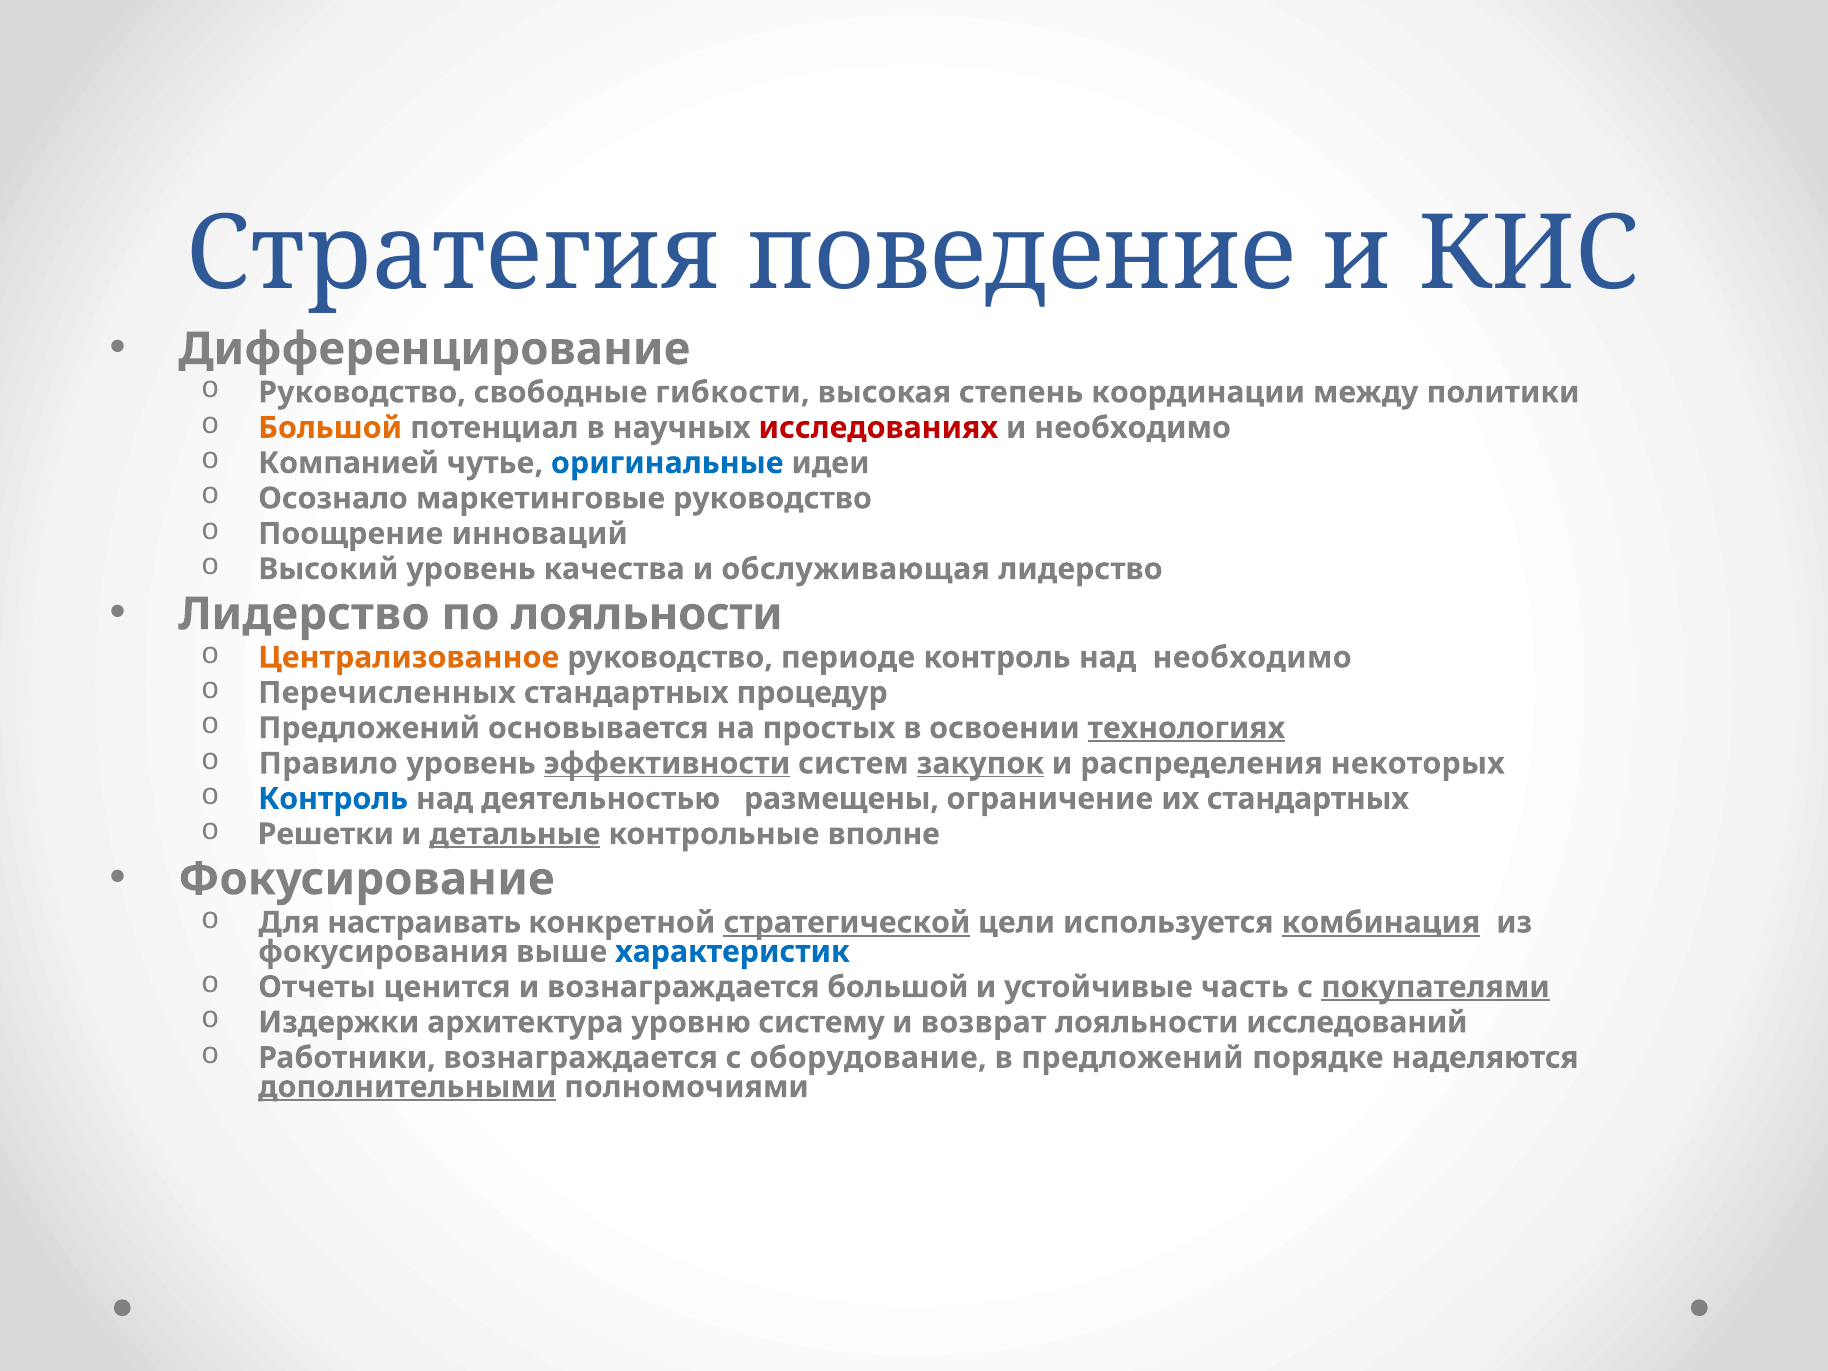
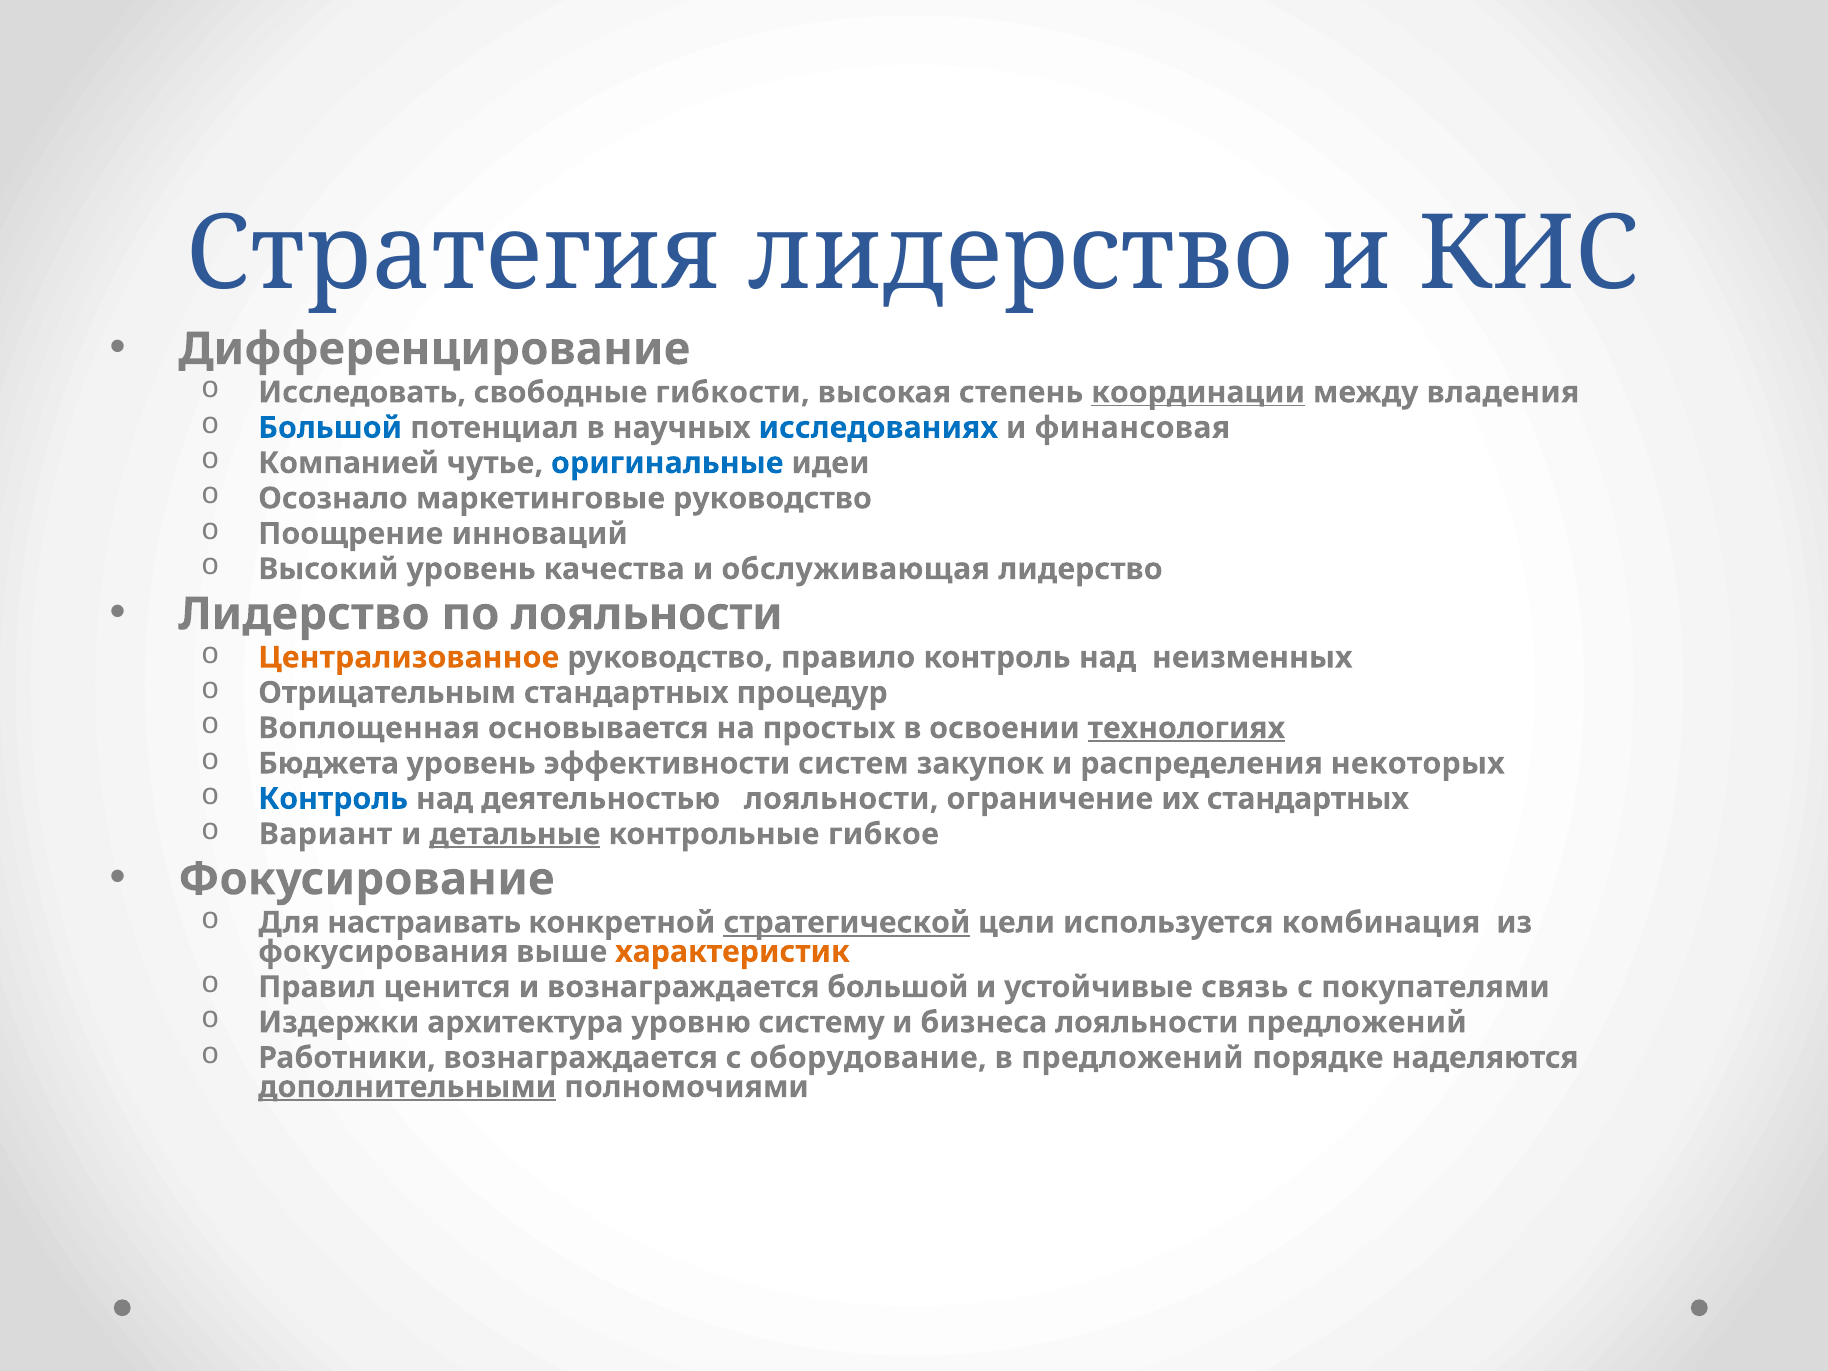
Стратегия поведение: поведение -> лидерство (1021, 254)
Руководство: Руководство -> Исследовать (362, 392)
координации underline: none -> present (1198, 392)
политики: политики -> владения (1503, 392)
Большой colour: orange -> blue (330, 428)
исследованиях colour: red -> blue (878, 428)
и необходимо: необходимо -> финансовая (1132, 428)
периоде: периоде -> правило (848, 657)
над необходимо: необходимо -> неизменных (1252, 657)
Перечисленных: Перечисленных -> Отрицательным (387, 693)
Предложений: Предложений -> Воплощенная (369, 728)
Правило: Правило -> Бюджета (329, 763)
эффективности underline: present -> none (667, 763)
закупок underline: present -> none (980, 763)
деятельностью размещены: размещены -> лояльности (841, 799)
Решетки: Решетки -> Вариант (326, 834)
вполне: вполне -> гибкое (883, 834)
комбинация underline: present -> none (1381, 923)
характеристик colour: blue -> orange (732, 952)
Отчеты: Отчеты -> Правил (317, 987)
часть: часть -> связь (1245, 987)
покупателями underline: present -> none (1435, 987)
возврат: возврат -> бизнеса (984, 1022)
лояльности исследований: исследований -> предложений (1357, 1022)
